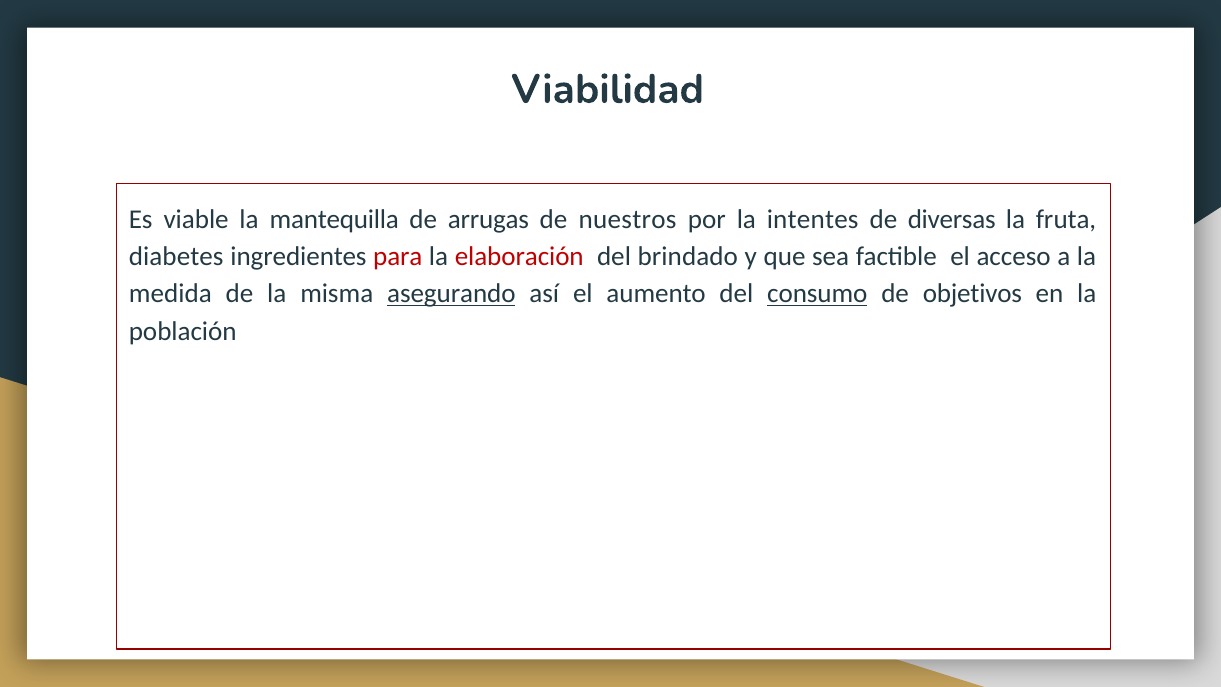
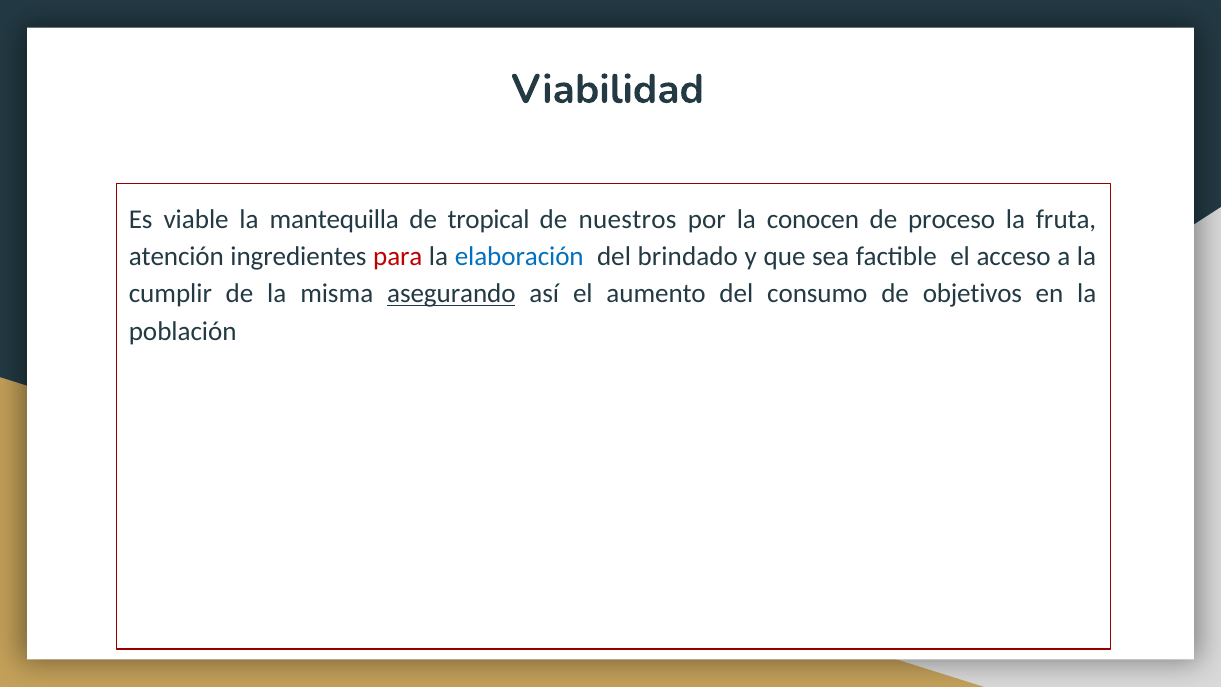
arrugas: arrugas -> tropical (489, 219)
intentes: intentes -> conocen (813, 219)
diversas: diversas -> proceso (952, 219)
diabetes: diabetes -> atención (176, 256)
elaboración colour: red -> blue (519, 256)
medida: medida -> cumplir (170, 294)
consumo underline: present -> none (817, 294)
